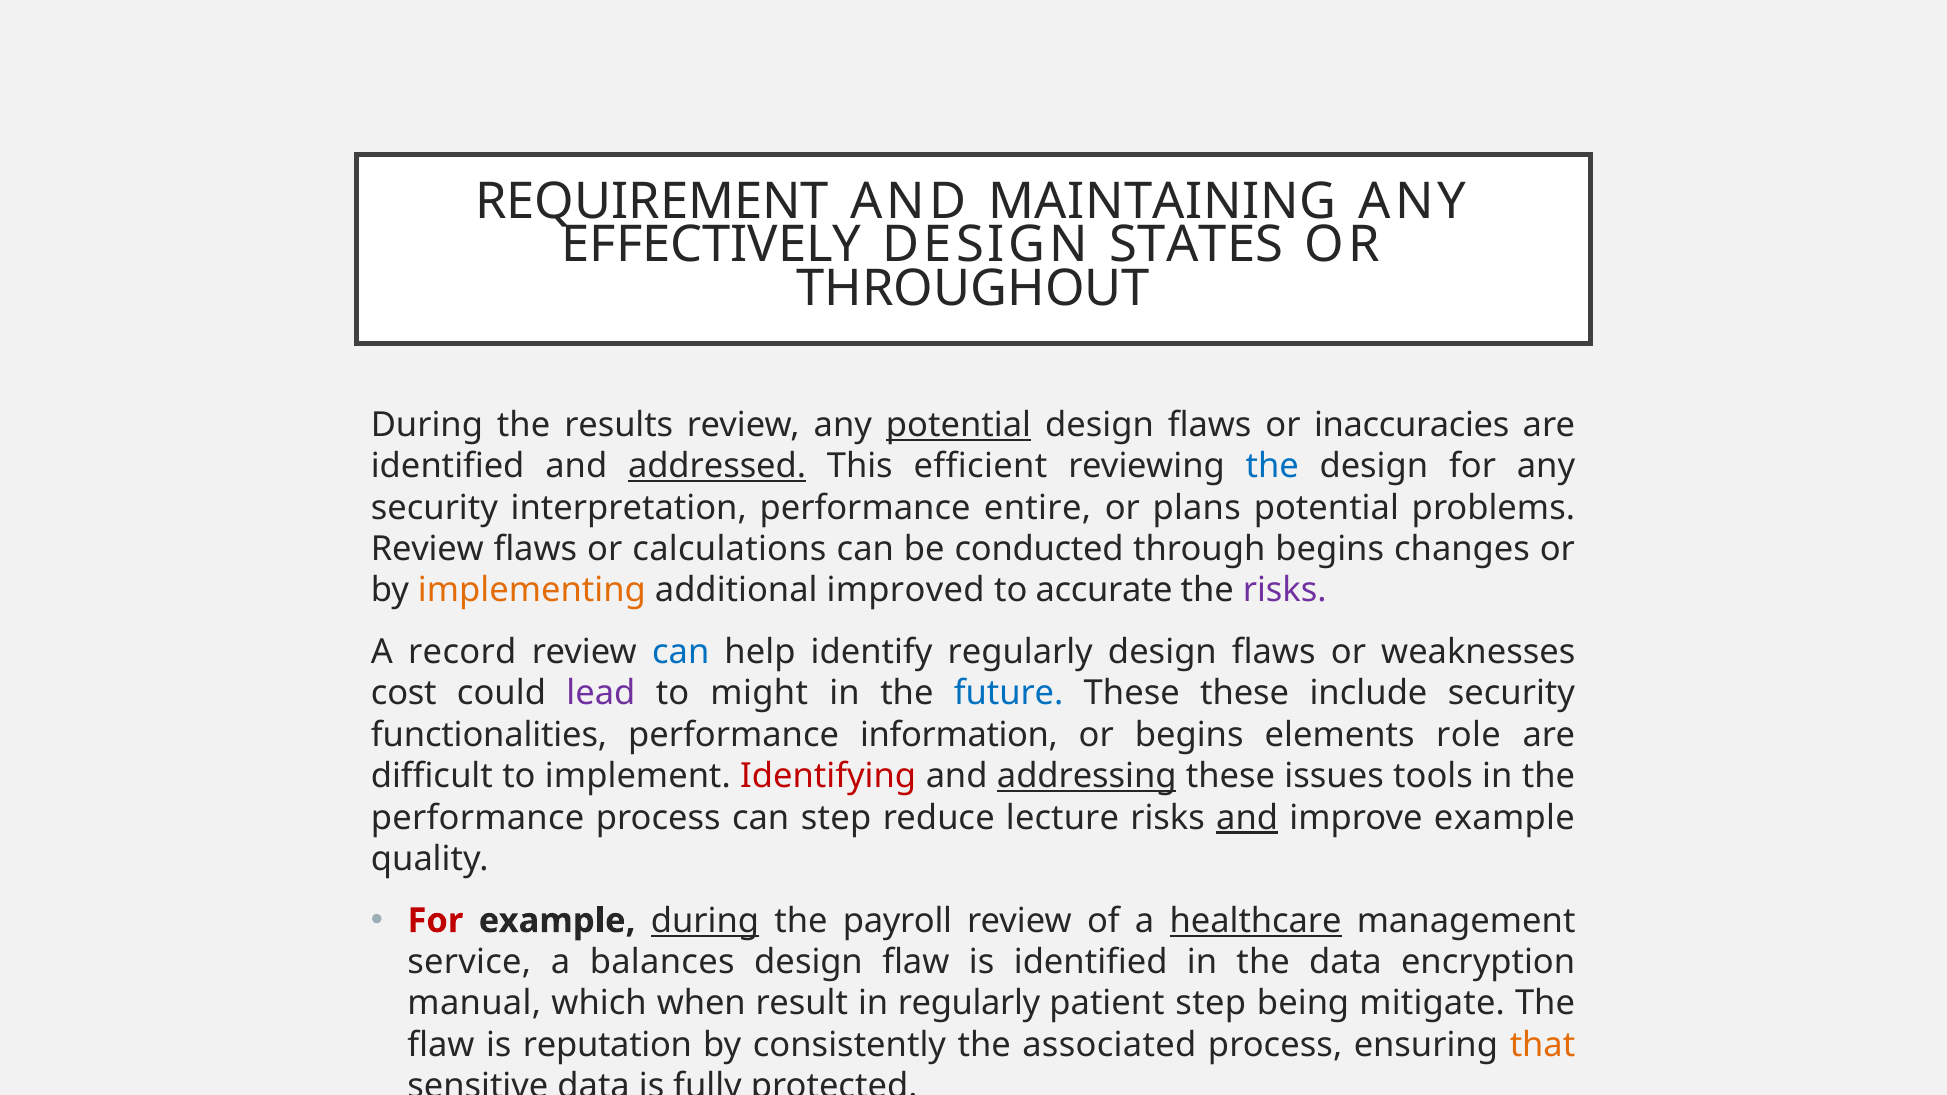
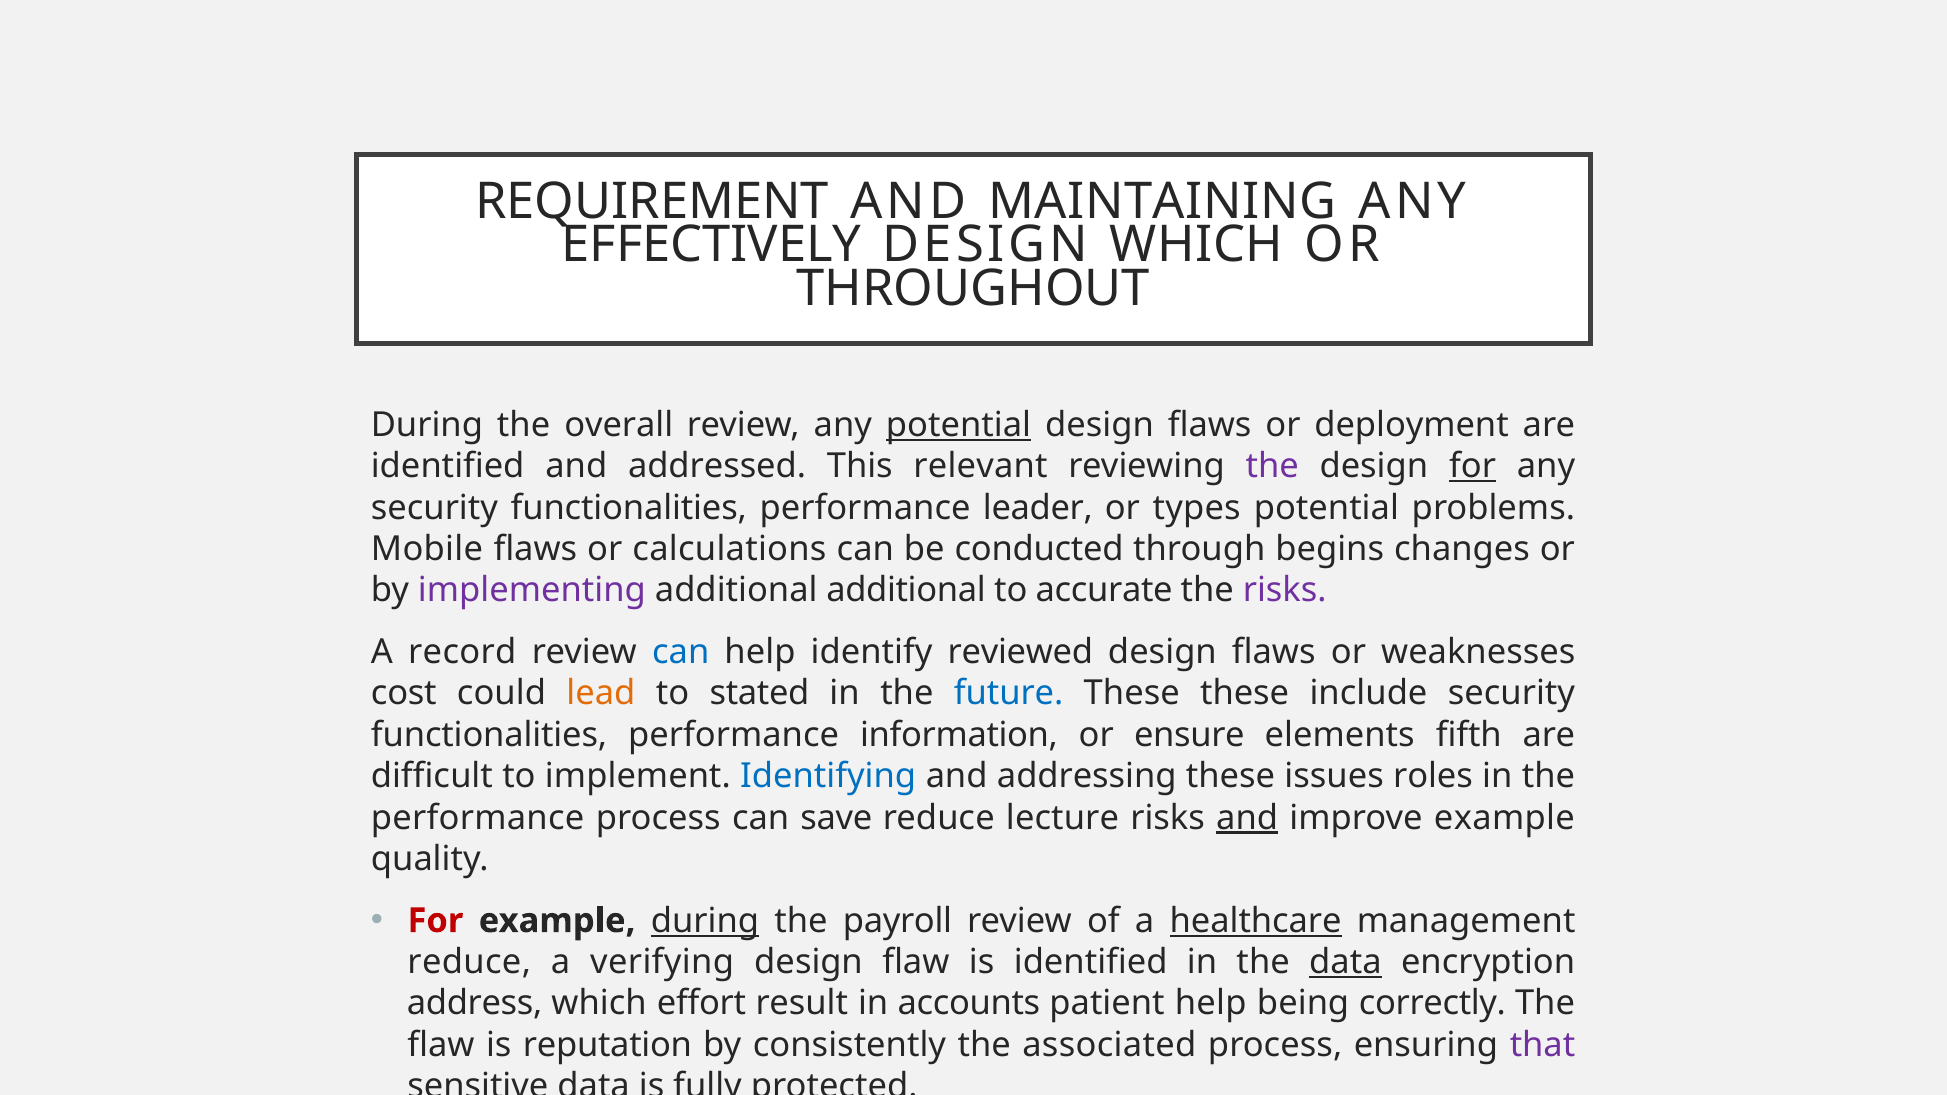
DESIGN STATES: STATES -> WHICH (1196, 245)
results: results -> overall (619, 425)
inaccuracies: inaccuracies -> deployment (1412, 425)
addressed underline: present -> none (717, 466)
efficient: efficient -> relevant (981, 466)
the colour: blue -> purple (1272, 466)
for underline: none -> present (1473, 466)
interpretation: interpretation -> functionalities (629, 508)
entire: entire -> leader (1038, 508)
plans: plans -> types (1197, 508)
Review: Review -> Mobile (427, 549)
implementing colour: orange -> purple (532, 591)
additional improved: improved -> additional (906, 591)
identify regularly: regularly -> reviewed (1020, 652)
lead colour: purple -> orange (601, 694)
might: might -> stated (760, 694)
or begins: begins -> ensure (1189, 735)
role: role -> fifth (1469, 735)
Identifying colour: red -> blue (828, 776)
addressing underline: present -> none (1087, 776)
tools: tools -> roles (1433, 776)
can step: step -> save (836, 818)
service: service -> reduce (469, 962)
balances: balances -> verifying (662, 962)
data underline: none -> present (1345, 962)
manual: manual -> address (475, 1004)
when: when -> effort (701, 1004)
in regularly: regularly -> accounts (969, 1004)
patient step: step -> help (1211, 1004)
mitigate: mitigate -> correctly (1432, 1004)
that colour: orange -> purple (1543, 1045)
